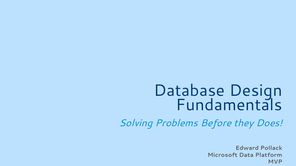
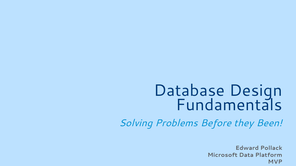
Does: Does -> Been (269, 123)
